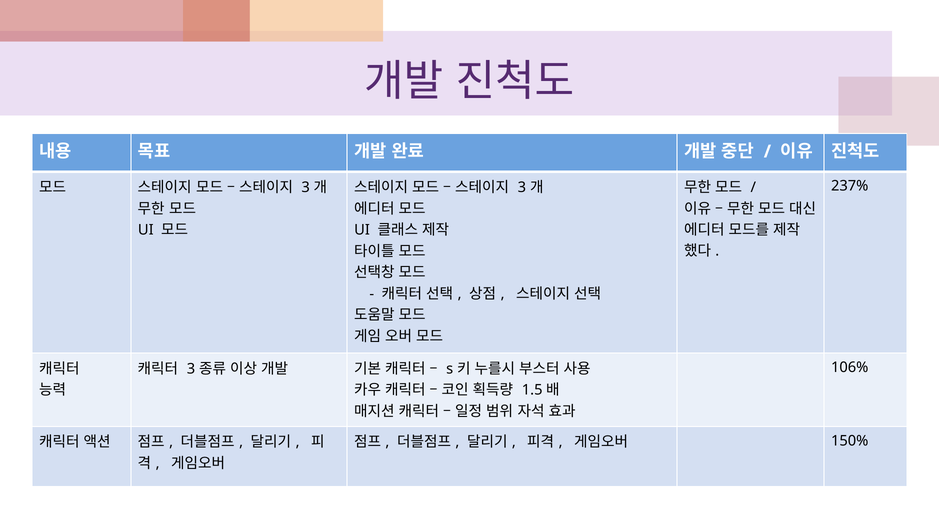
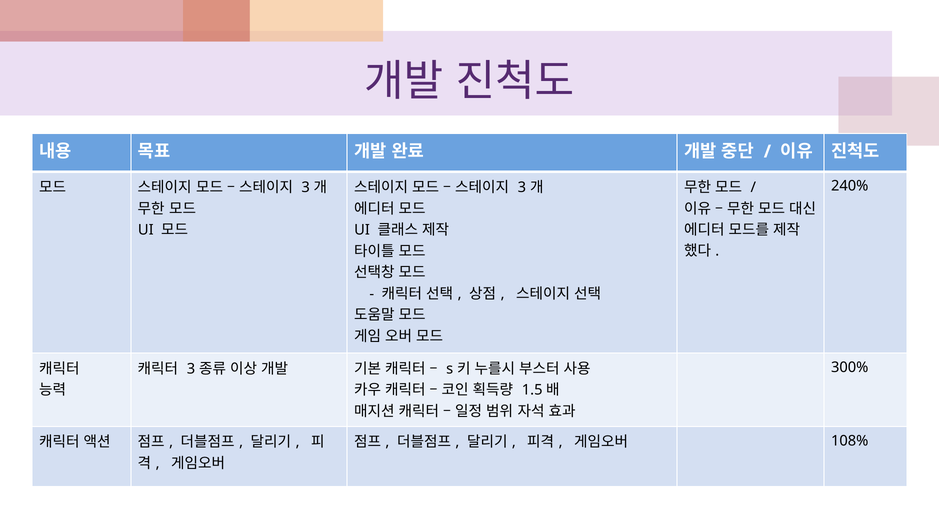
237%: 237% -> 240% (850, 186)
106%: 106% -> 300% (850, 368)
150%: 150% -> 108% (850, 441)
